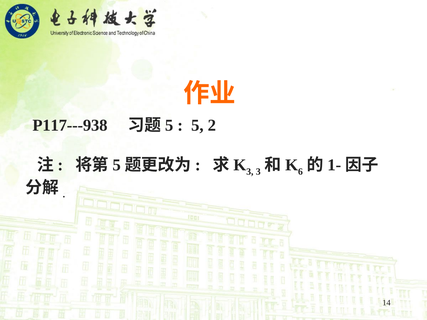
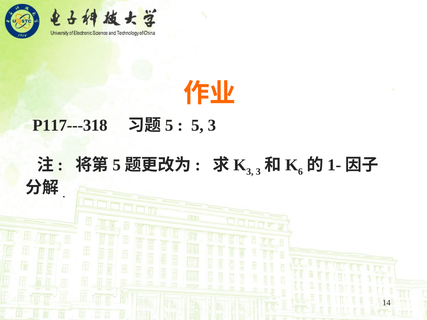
P117---938: P117---938 -> P117---318 (70, 125)
5 2: 2 -> 3 (212, 125)
